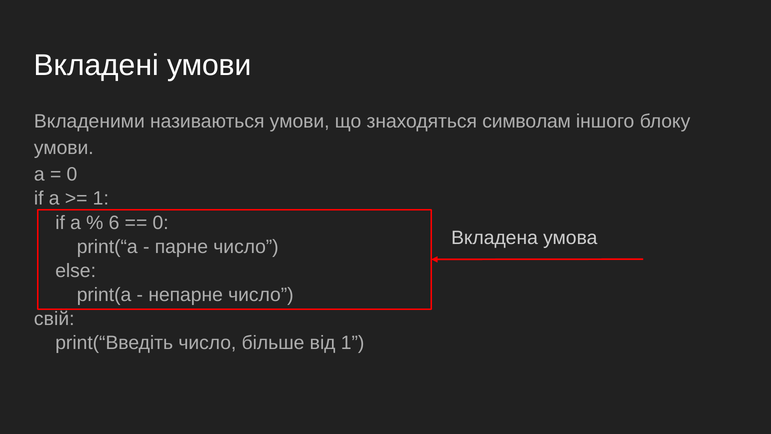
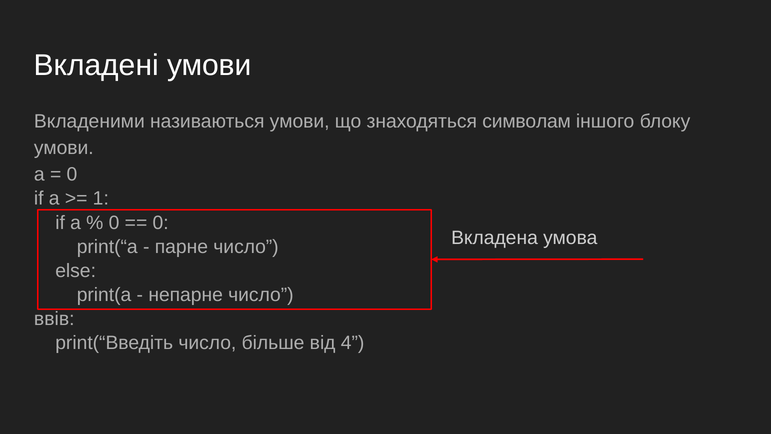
6: 6 -> 0 (114, 223)
свій: свій -> ввів (54, 319)
від 1: 1 -> 4 (353, 343)
